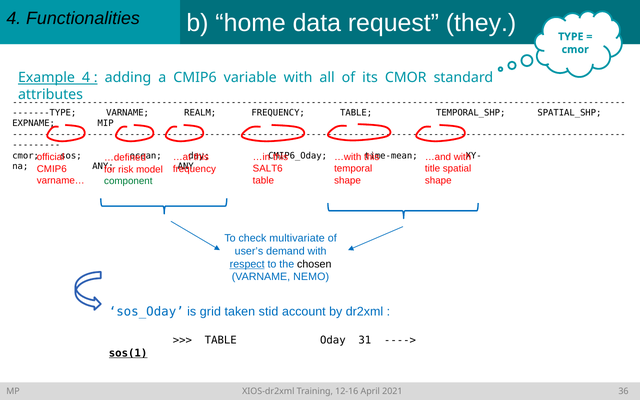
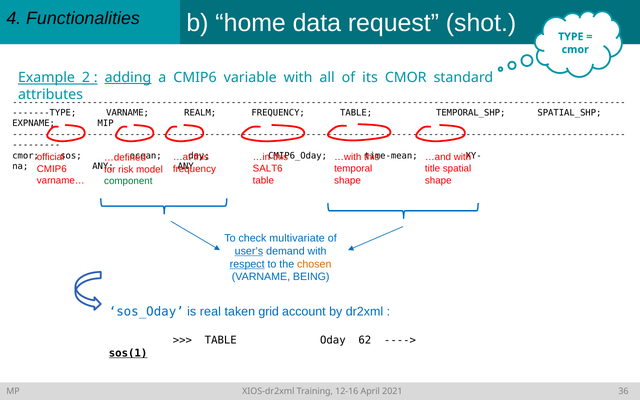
they: they -> shot (481, 23)
Example 4: 4 -> 2 (86, 78)
adding underline: none -> present (128, 78)
user’s underline: none -> present (249, 251)
chosen colour: black -> orange (314, 264)
NEMO: NEMO -> BEING (311, 277)
grid: grid -> real (210, 312)
stid: stid -> grid (269, 312)
31: 31 -> 62 (365, 340)
